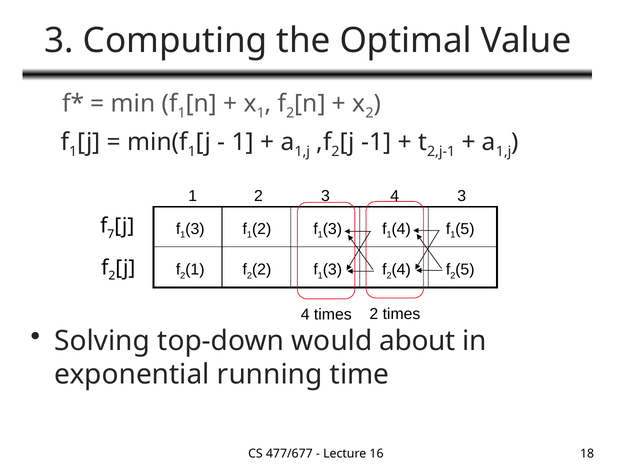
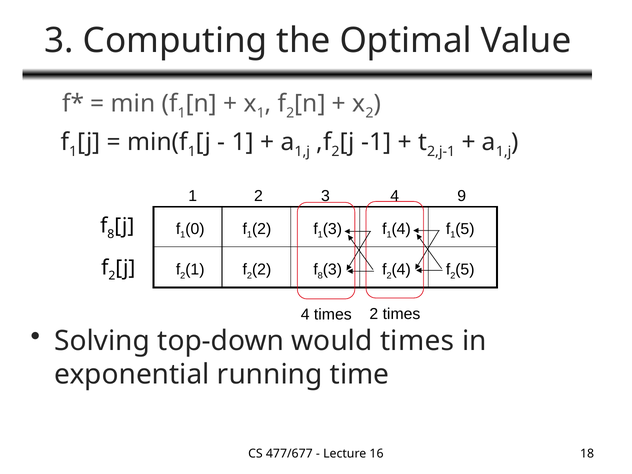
4 3: 3 -> 9 (462, 196)
7: 7 -> 8 (111, 234)
3: 3 -> 0 (195, 229)
1: 1 -> 8 (320, 276)
would about: about -> times (417, 341)
